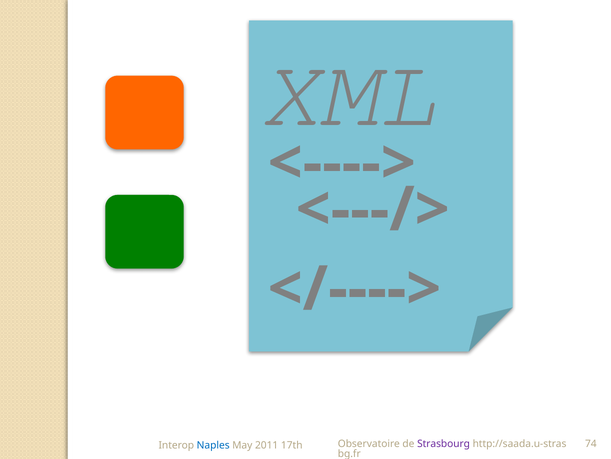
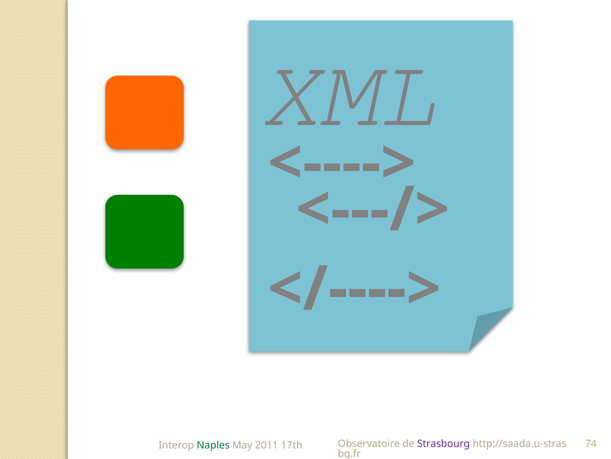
Naples colour: blue -> green (213, 445)
